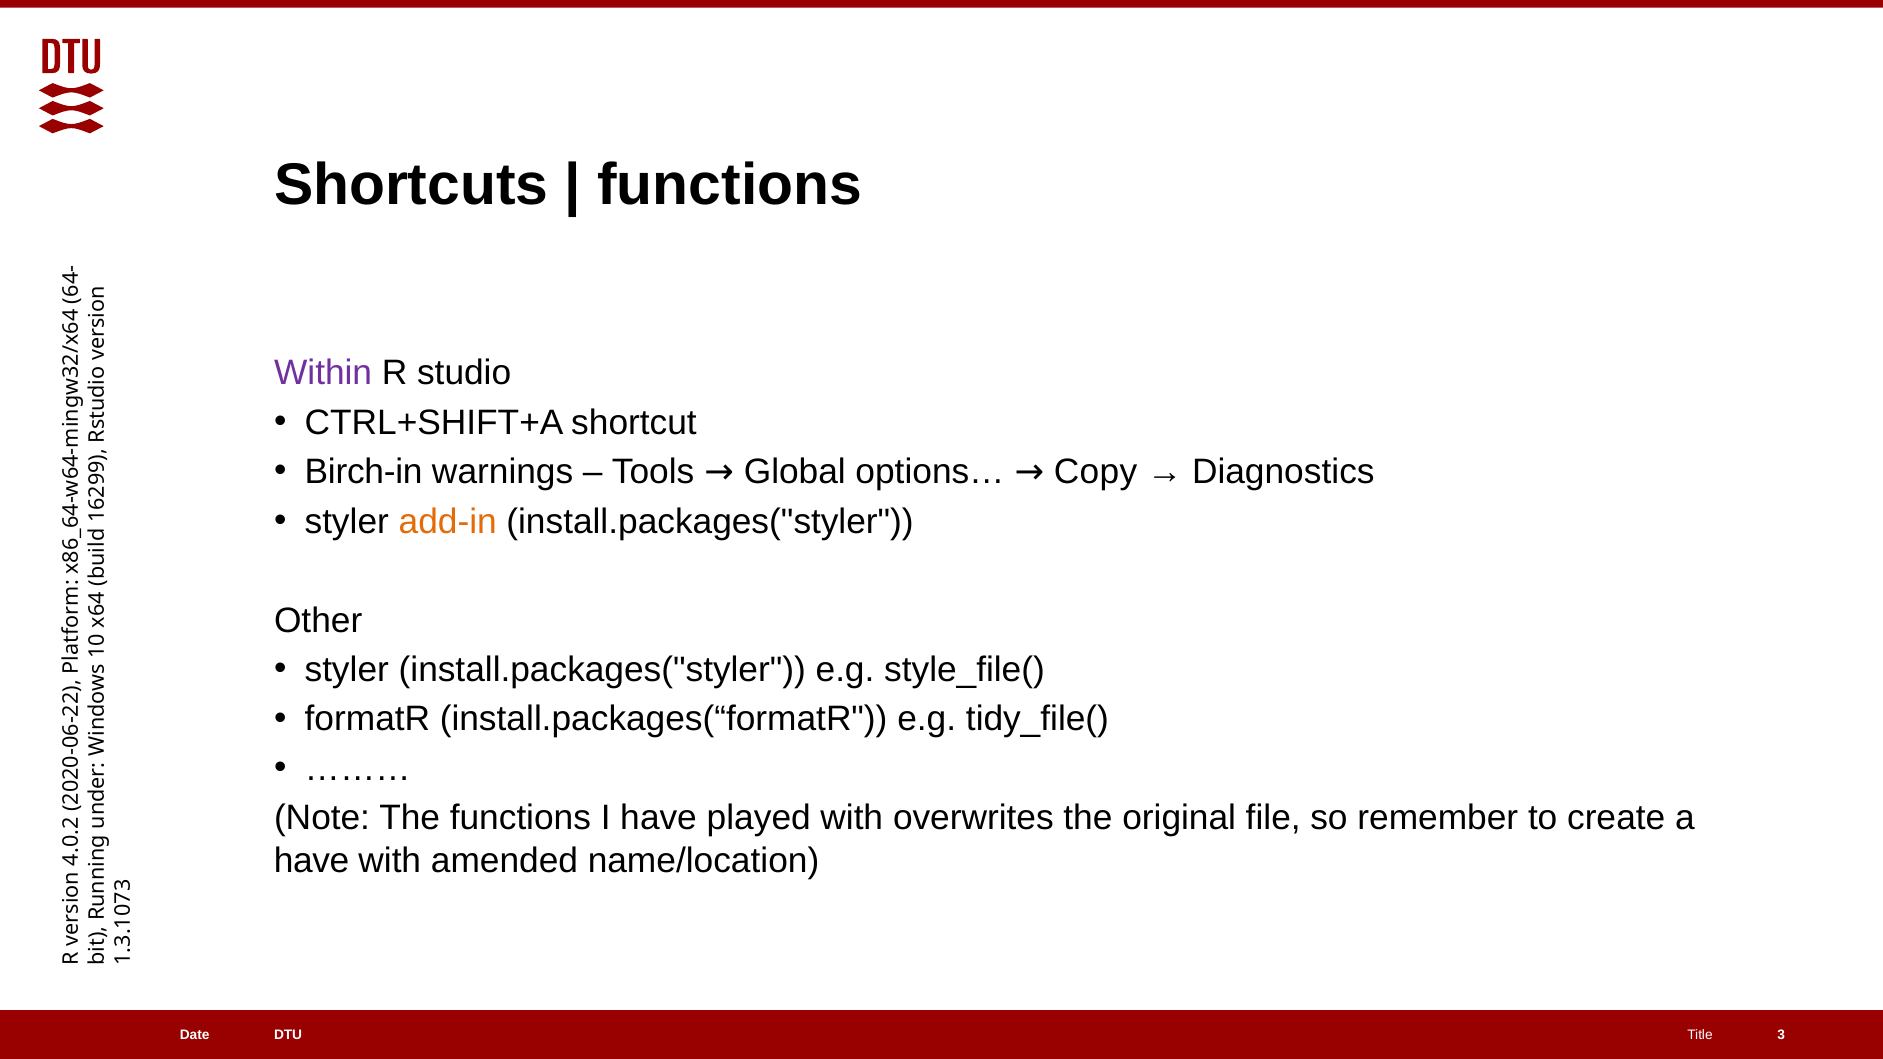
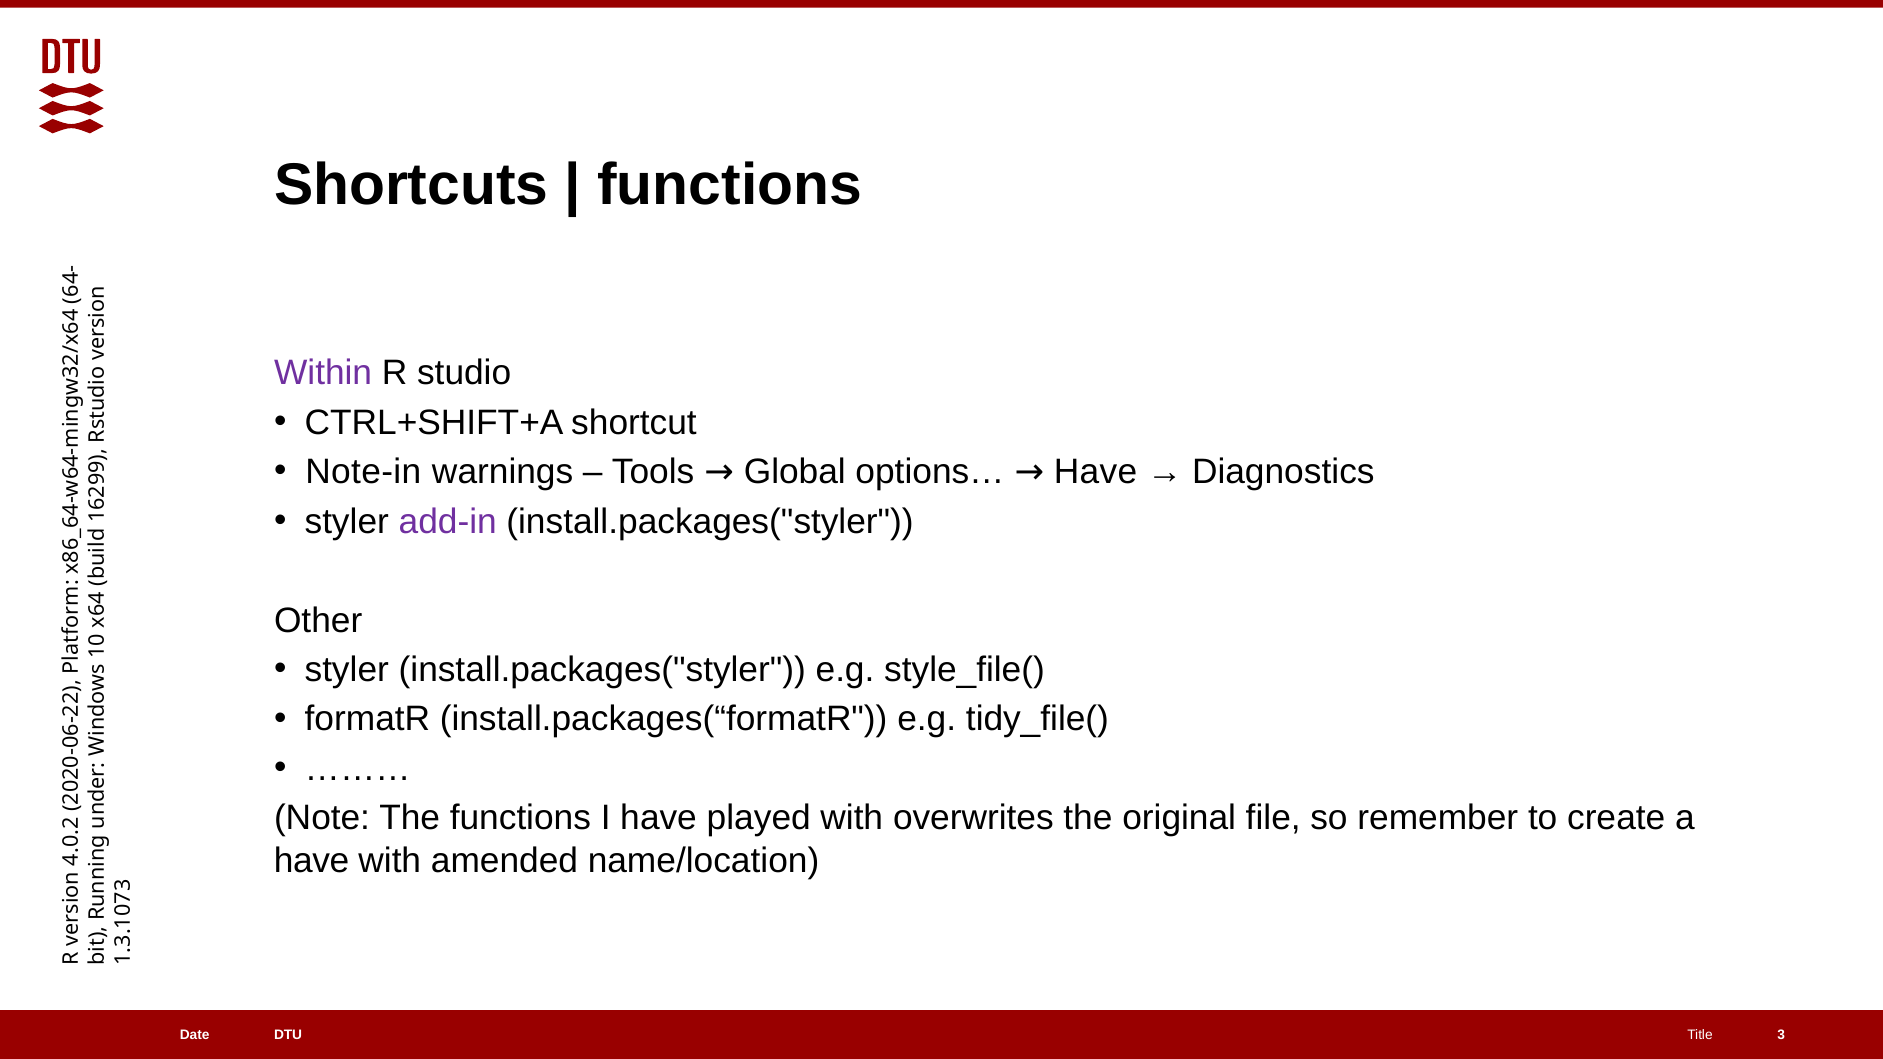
Birch-in: Birch-in -> Note-in (363, 472)
Copy: Copy -> Have (1096, 472)
add-in colour: orange -> purple (448, 522)
